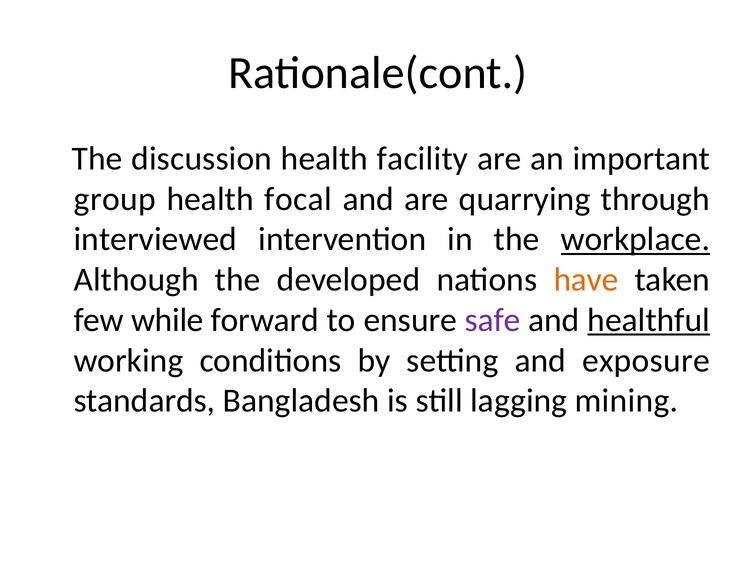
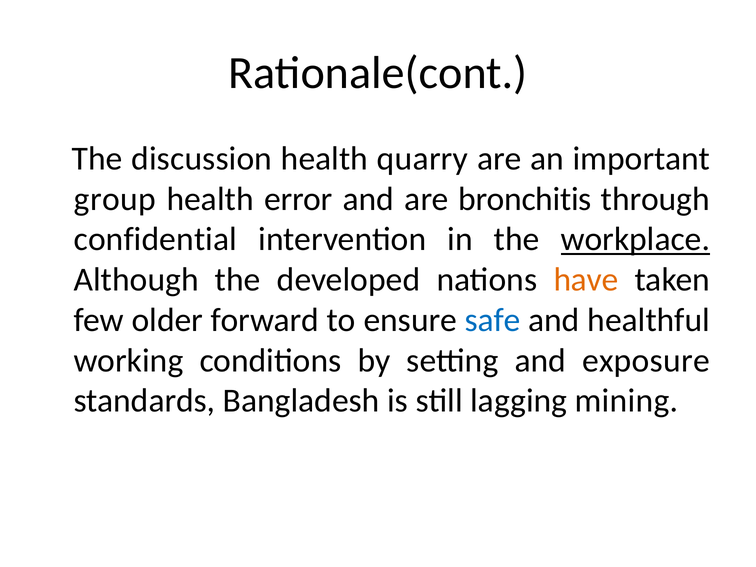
facility: facility -> quarry (423, 159)
focal: focal -> error (298, 199)
quarrying: quarrying -> bronchitis (525, 199)
interviewed: interviewed -> confidential (155, 239)
while: while -> older (167, 320)
safe colour: purple -> blue (493, 320)
healthful underline: present -> none (649, 320)
